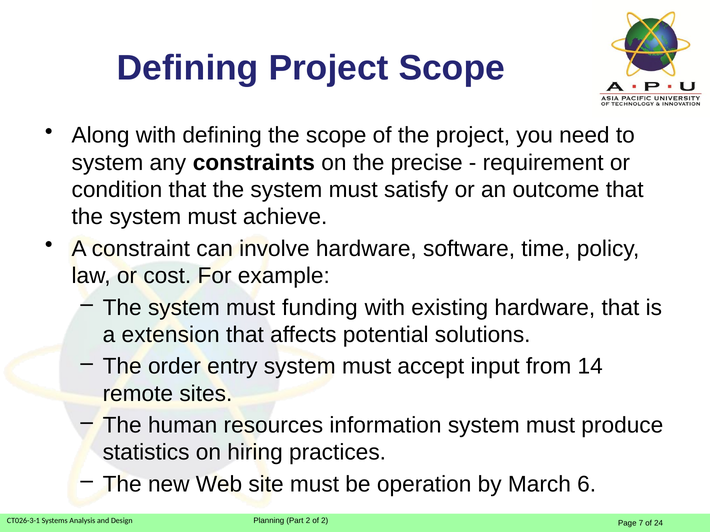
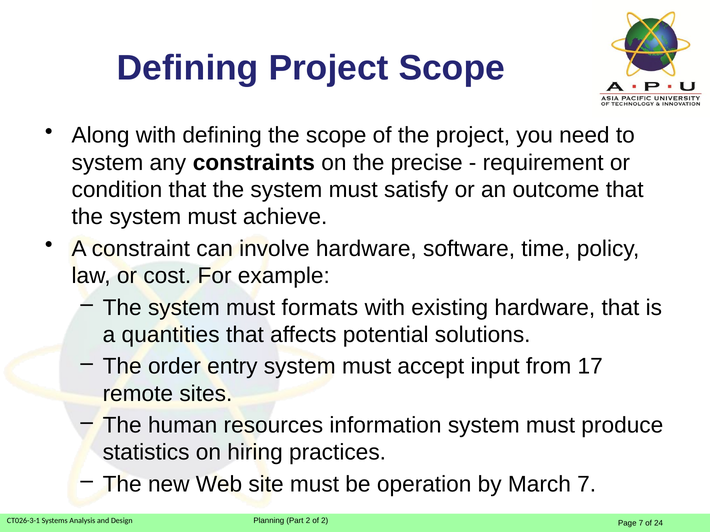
funding: funding -> formats (320, 308)
extension: extension -> quantities (171, 335)
14: 14 -> 17 (590, 367)
March 6: 6 -> 7 (587, 485)
